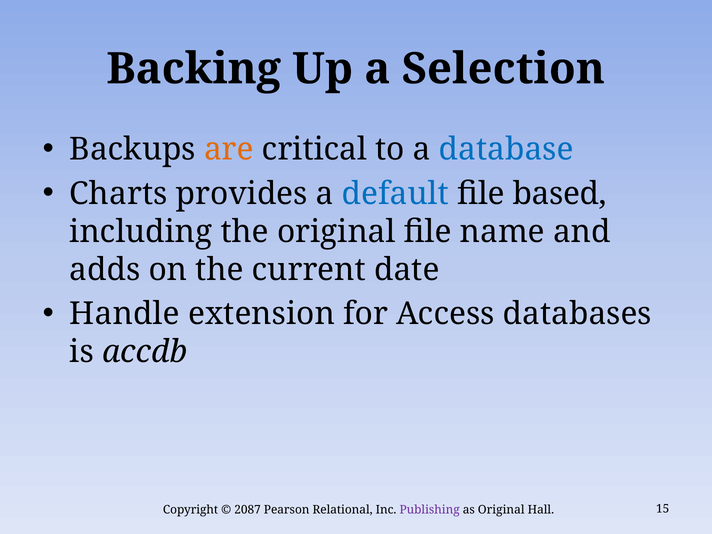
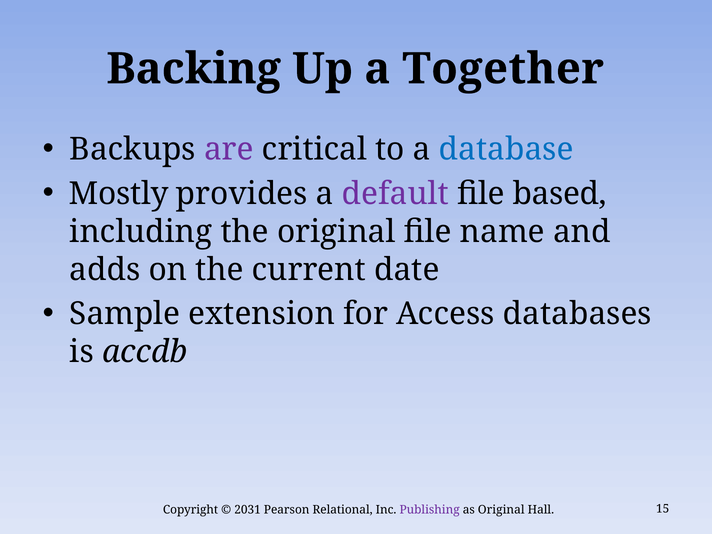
Selection: Selection -> Together (503, 69)
are colour: orange -> purple (229, 149)
Charts: Charts -> Mostly (119, 194)
default colour: blue -> purple (395, 194)
Handle: Handle -> Sample (125, 314)
2087: 2087 -> 2031 (248, 510)
